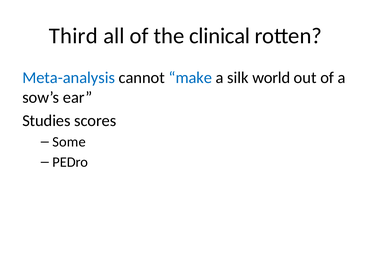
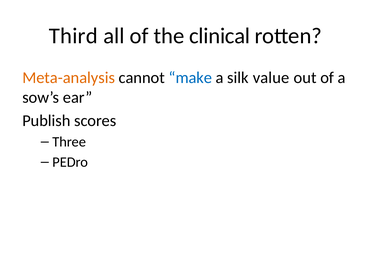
Meta-analysis colour: blue -> orange (69, 78)
world: world -> value (271, 78)
Studies: Studies -> Publish (46, 121)
Some: Some -> Three (69, 142)
